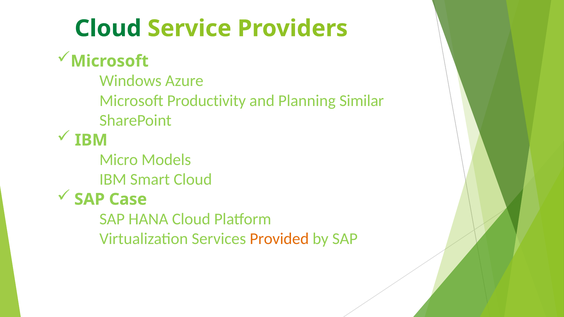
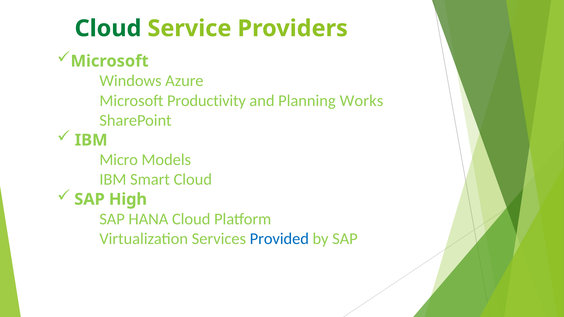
Similar: Similar -> Works (361, 101)
Case: Case -> High (128, 199)
Provided colour: orange -> blue (279, 239)
